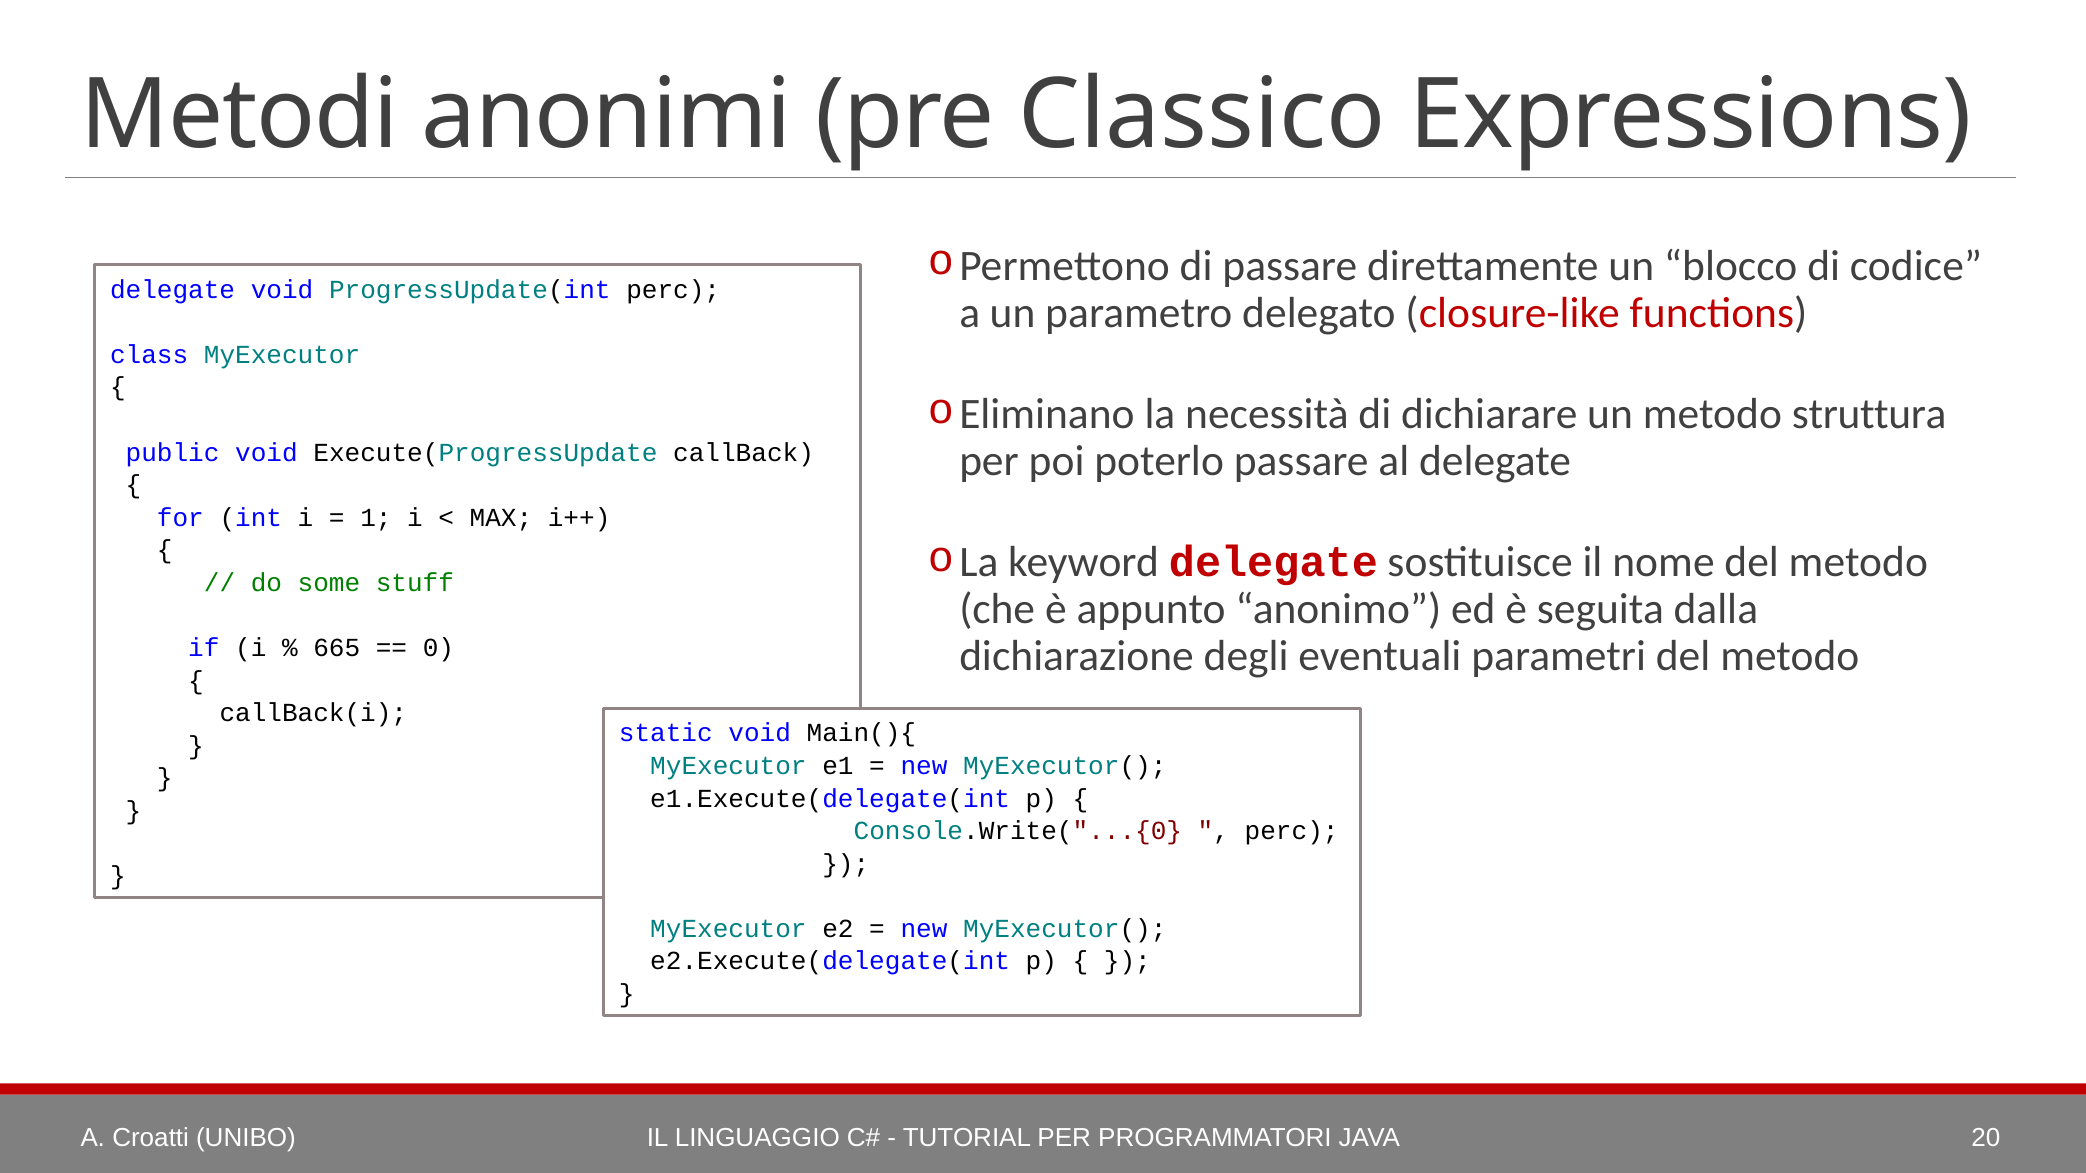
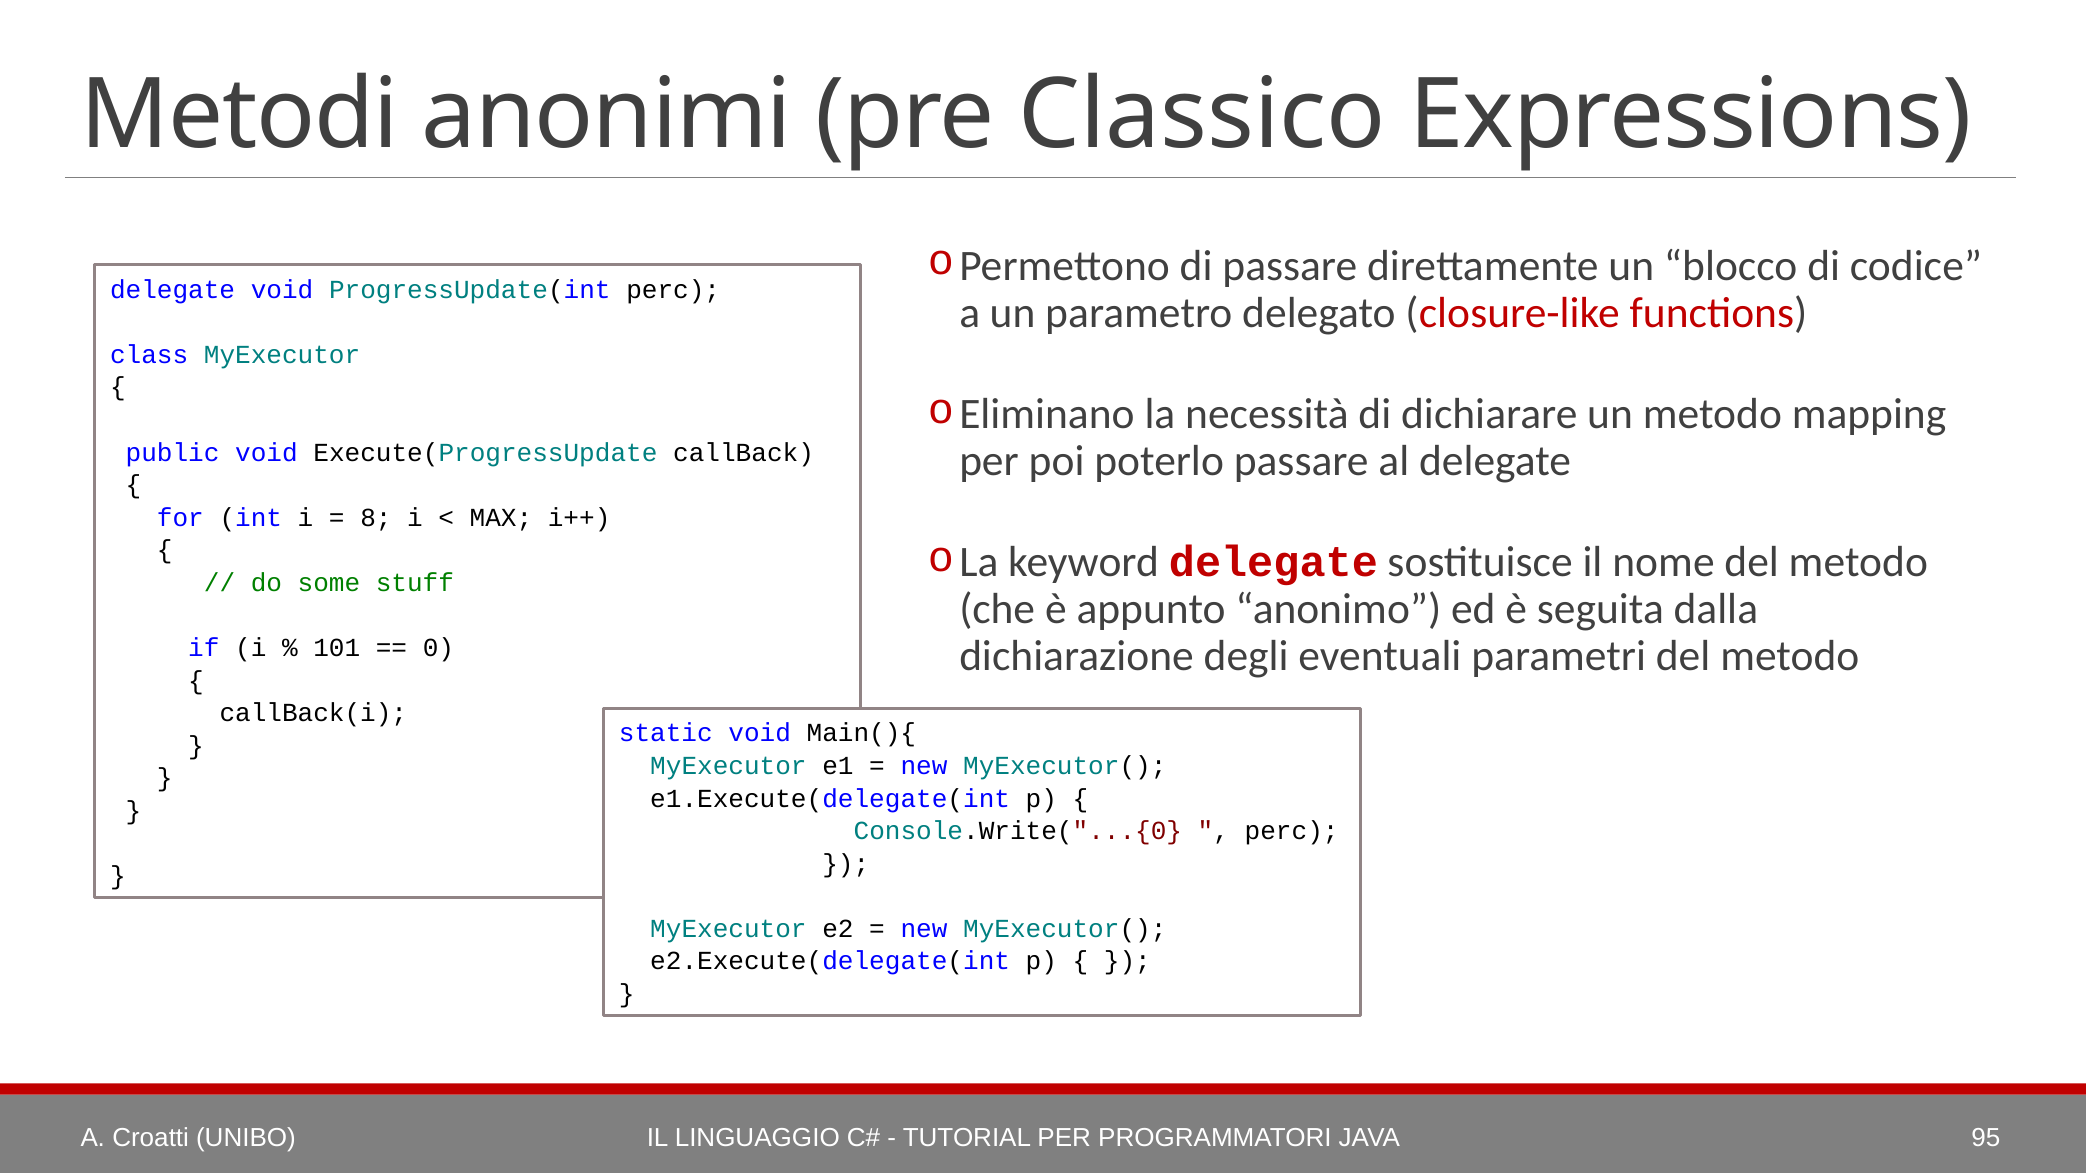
struttura: struttura -> mapping (1869, 414)
1: 1 -> 8 (376, 518)
665: 665 -> 101 (337, 648)
20: 20 -> 95 (1986, 1138)
